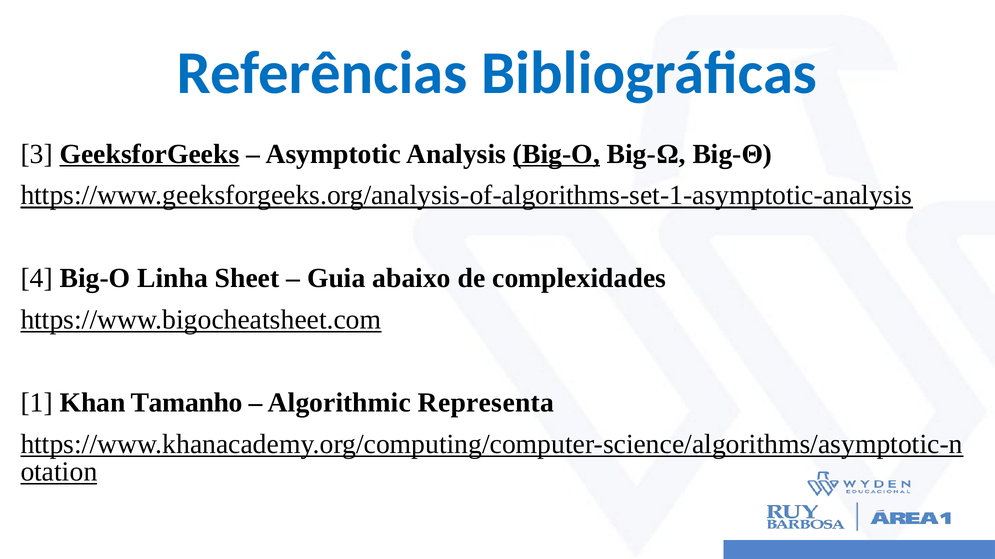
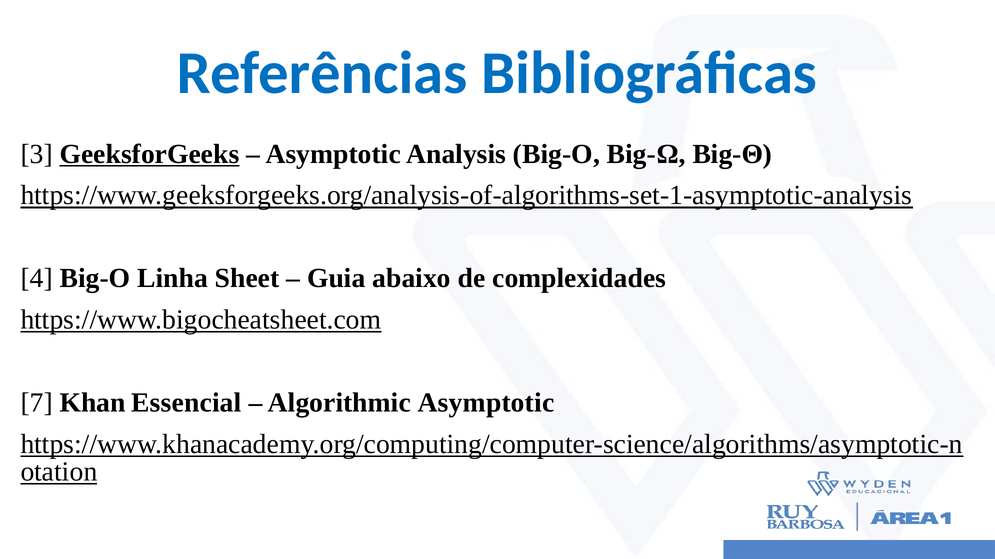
Big-O underline: present -> none (556, 154)
1: 1 -> 7 (37, 403)
Tamanho: Tamanho -> Essencial (186, 403)
Algorithmic Representa: Representa -> Asymptotic (486, 403)
